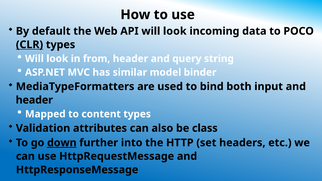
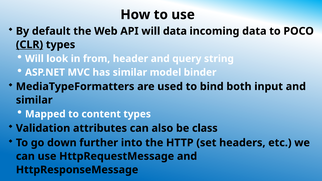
API will look: look -> data (175, 31)
header: header -> similar (34, 100)
down underline: present -> none (62, 143)
